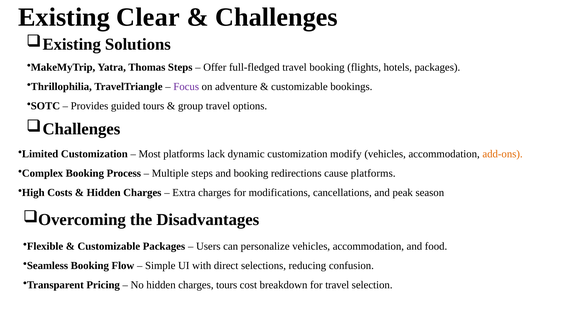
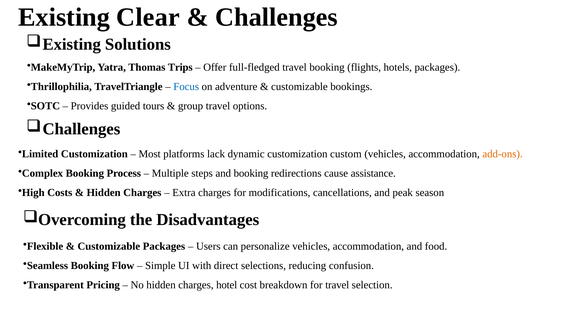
Thomas Steps: Steps -> Trips (180, 68)
Focus colour: purple -> blue (186, 87)
modify: modify -> custom (346, 154)
cause platforms: platforms -> assistance (373, 173)
charges tours: tours -> hotel (227, 285)
